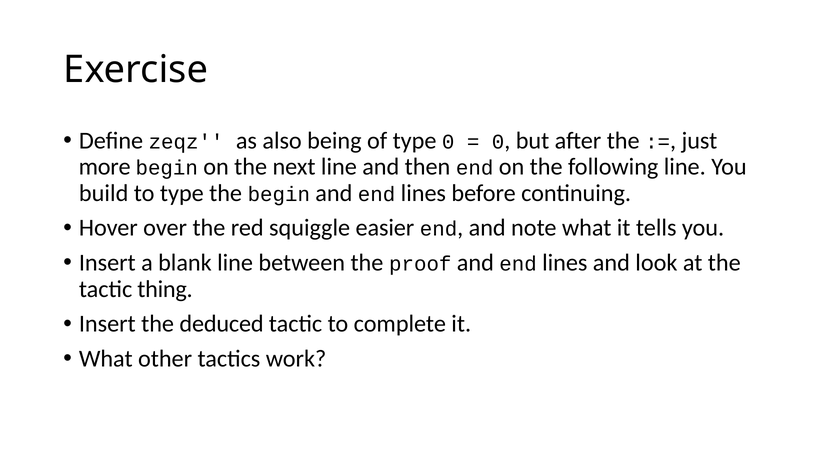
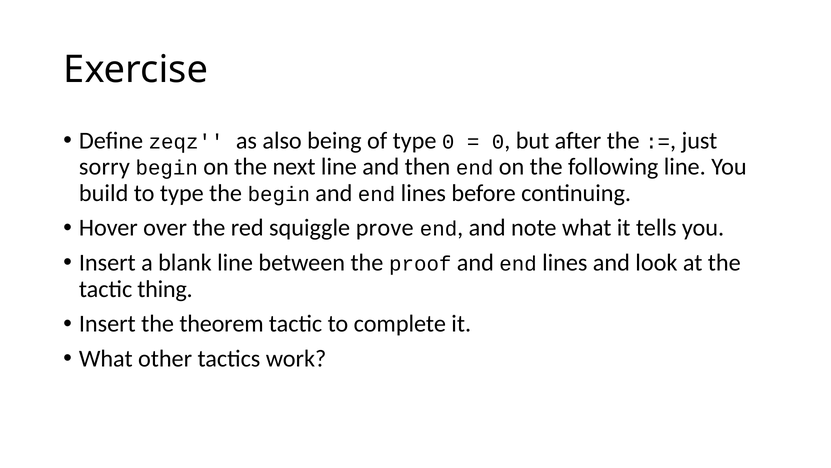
more: more -> sorry (104, 167)
easier: easier -> prove (385, 228)
deduced: deduced -> theorem (222, 324)
